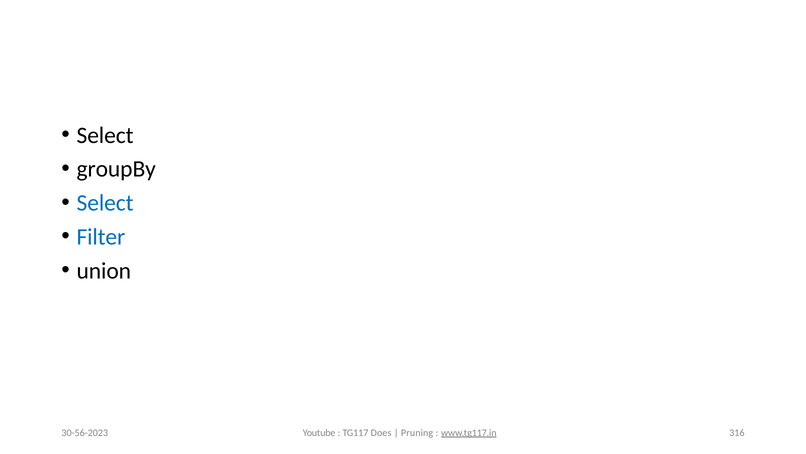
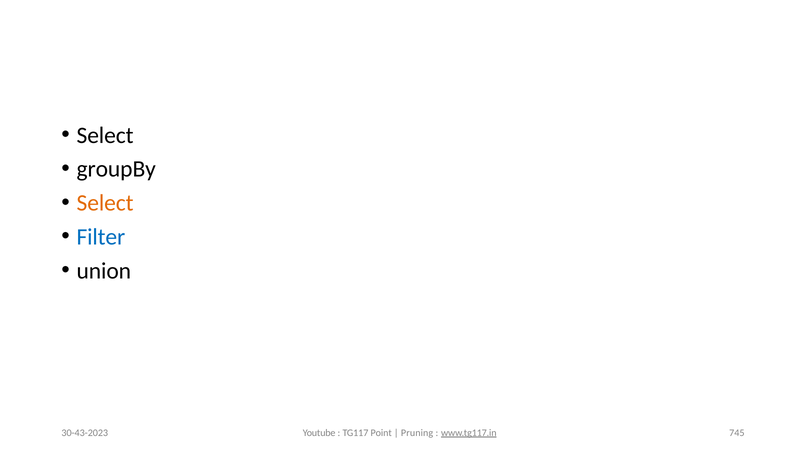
Select colour: blue -> orange (105, 203)
30-56-2023: 30-56-2023 -> 30-43-2023 (85, 432)
Does: Does -> Point (381, 432)
316: 316 -> 745 (737, 432)
